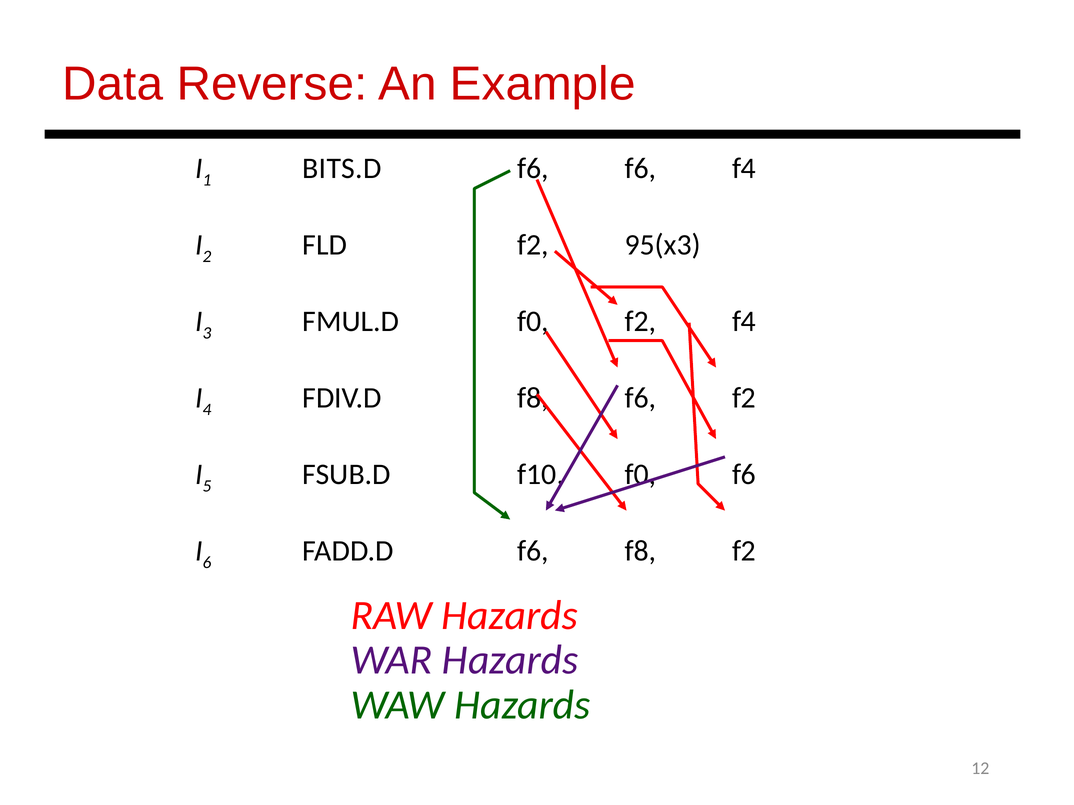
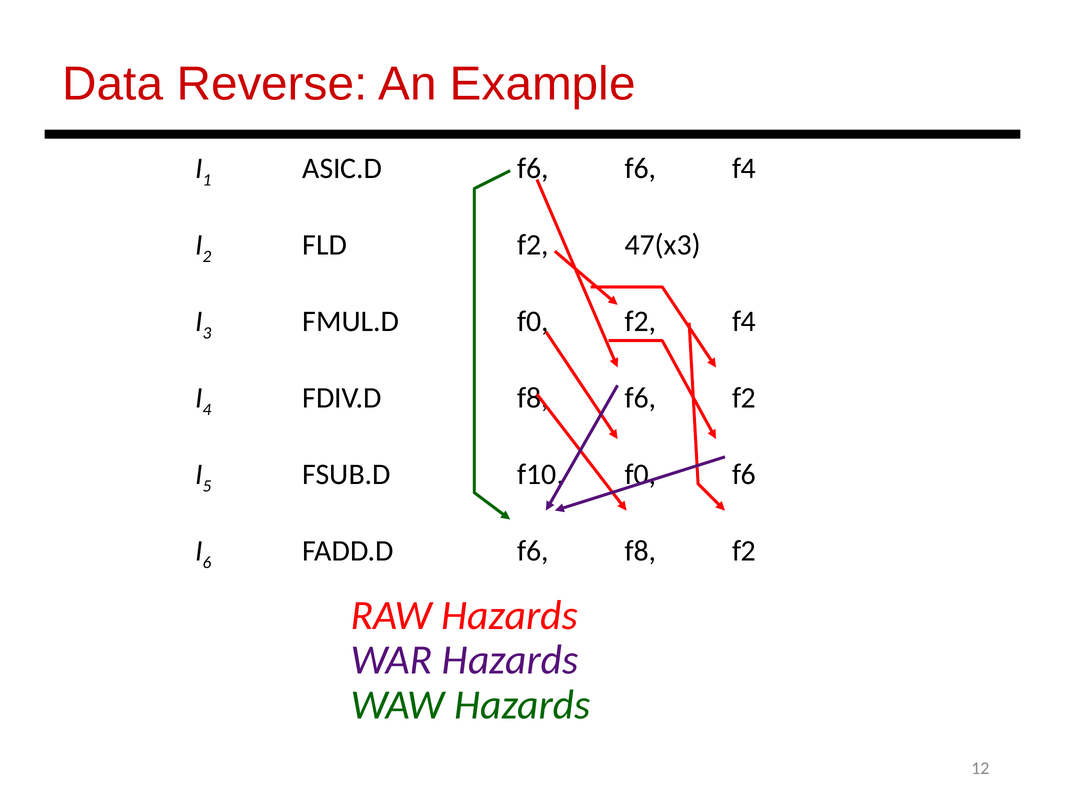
BITS.D: BITS.D -> ASIC.D (342, 168)
95(x3: 95(x3 -> 47(x3 (663, 245)
